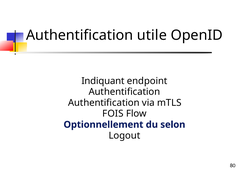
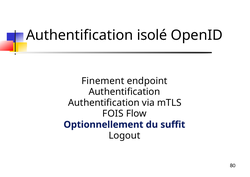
utile: utile -> isolé (152, 35)
Indiquant: Indiquant -> Finement (103, 81)
selon: selon -> suffit (173, 124)
